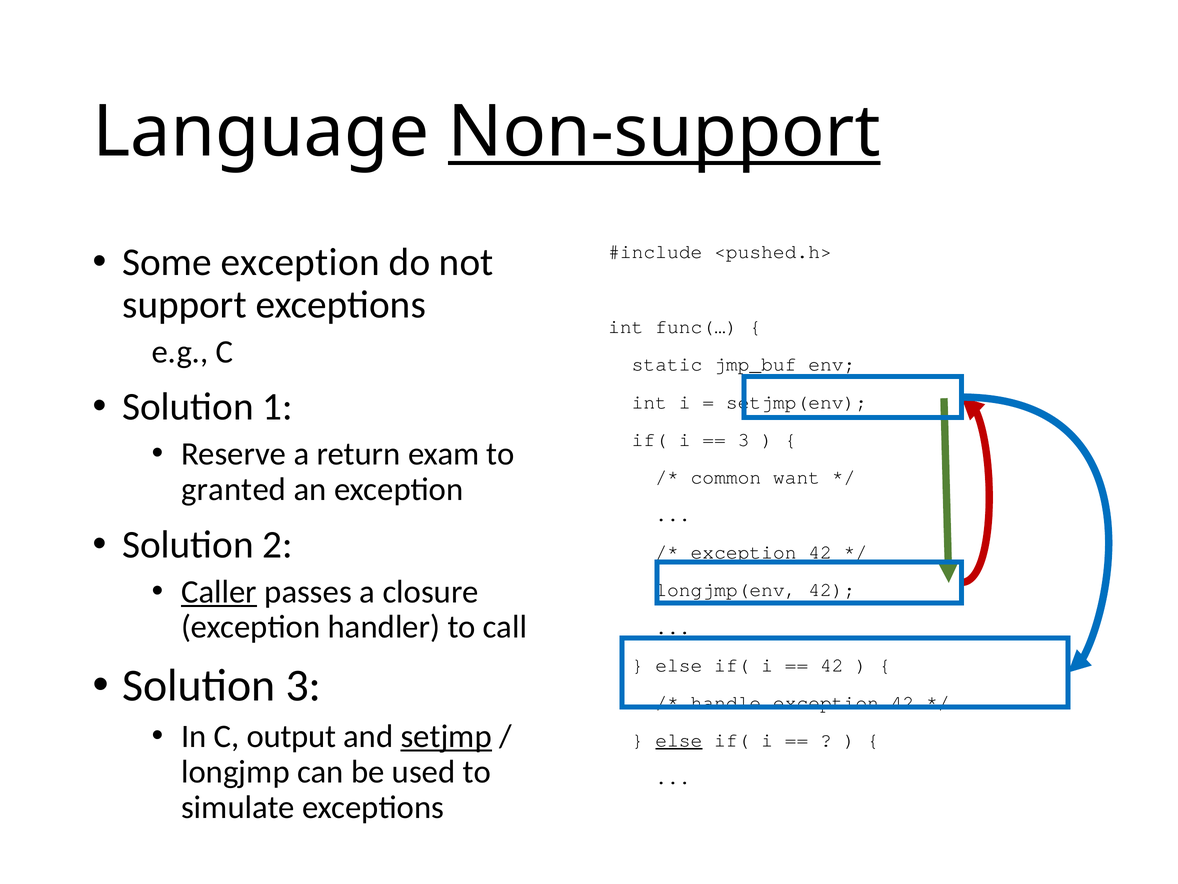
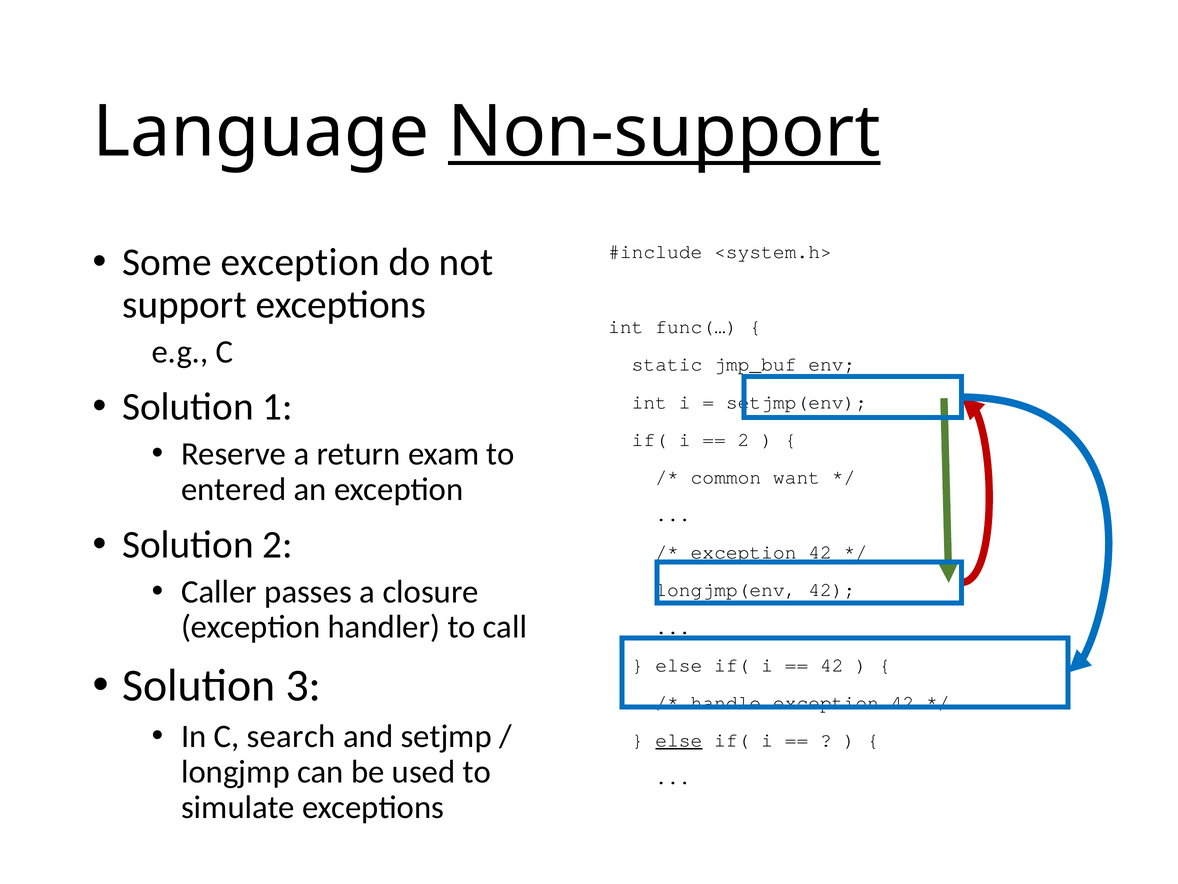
<pushed.h>: <pushed.h> -> <system.h> (773, 252)
3: 3 -> 2 (744, 439)
granted: granted -> entered (234, 489)
Caller underline: present -> none (219, 591)
output: output -> search (291, 736)
setjmp underline: present -> none (446, 736)
